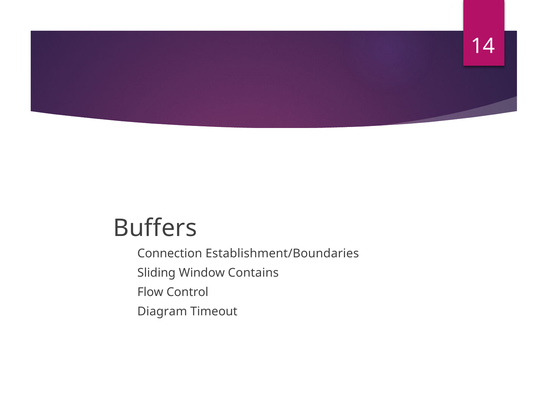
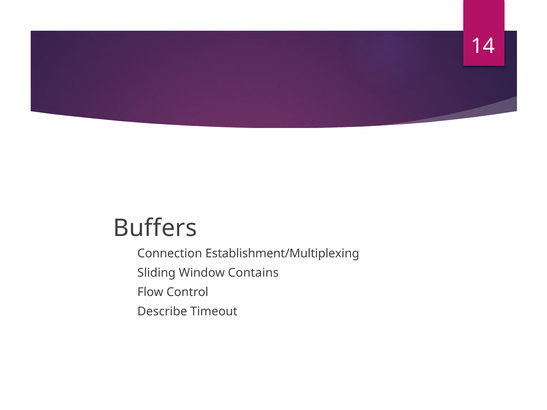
Establishment/Boundaries: Establishment/Boundaries -> Establishment/Multiplexing (282, 254)
Diagram: Diagram -> Describe (162, 312)
